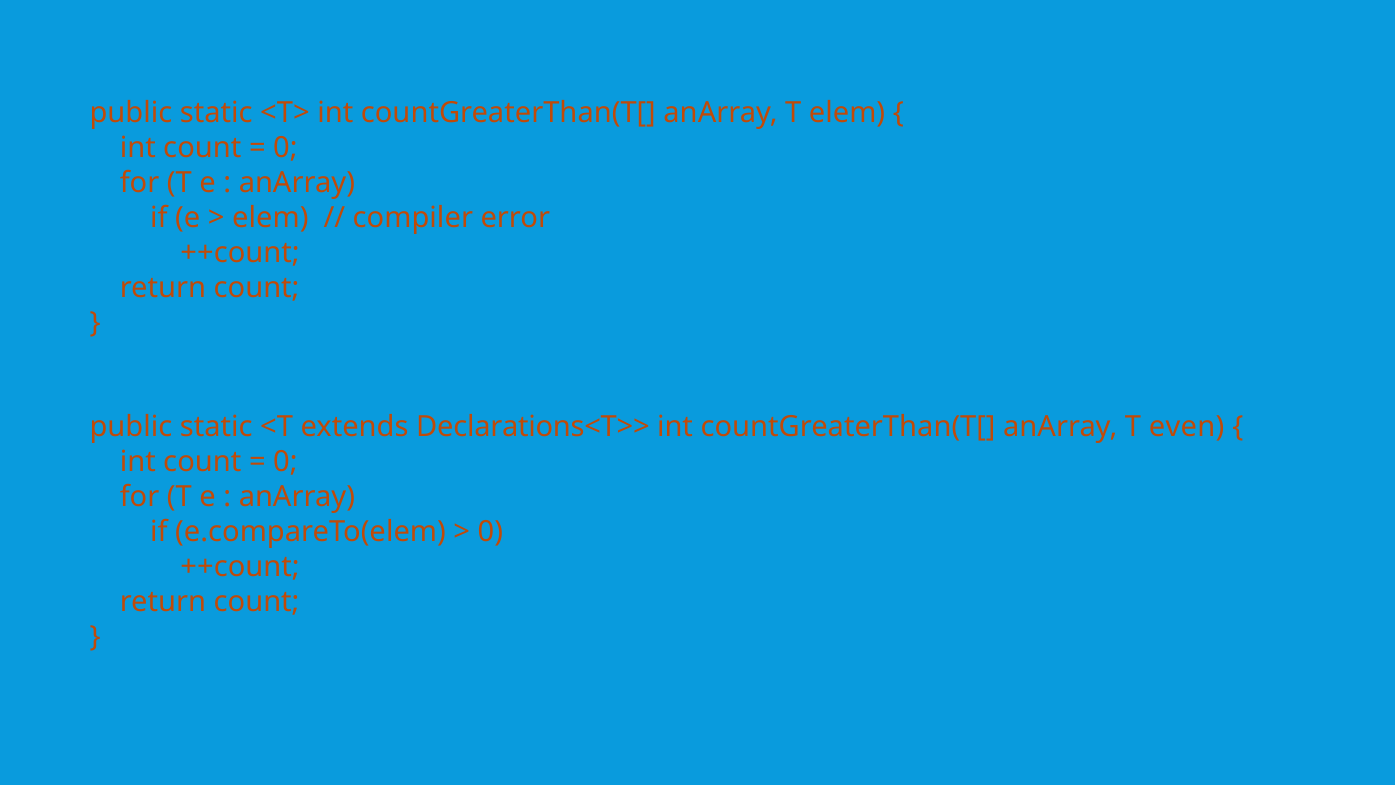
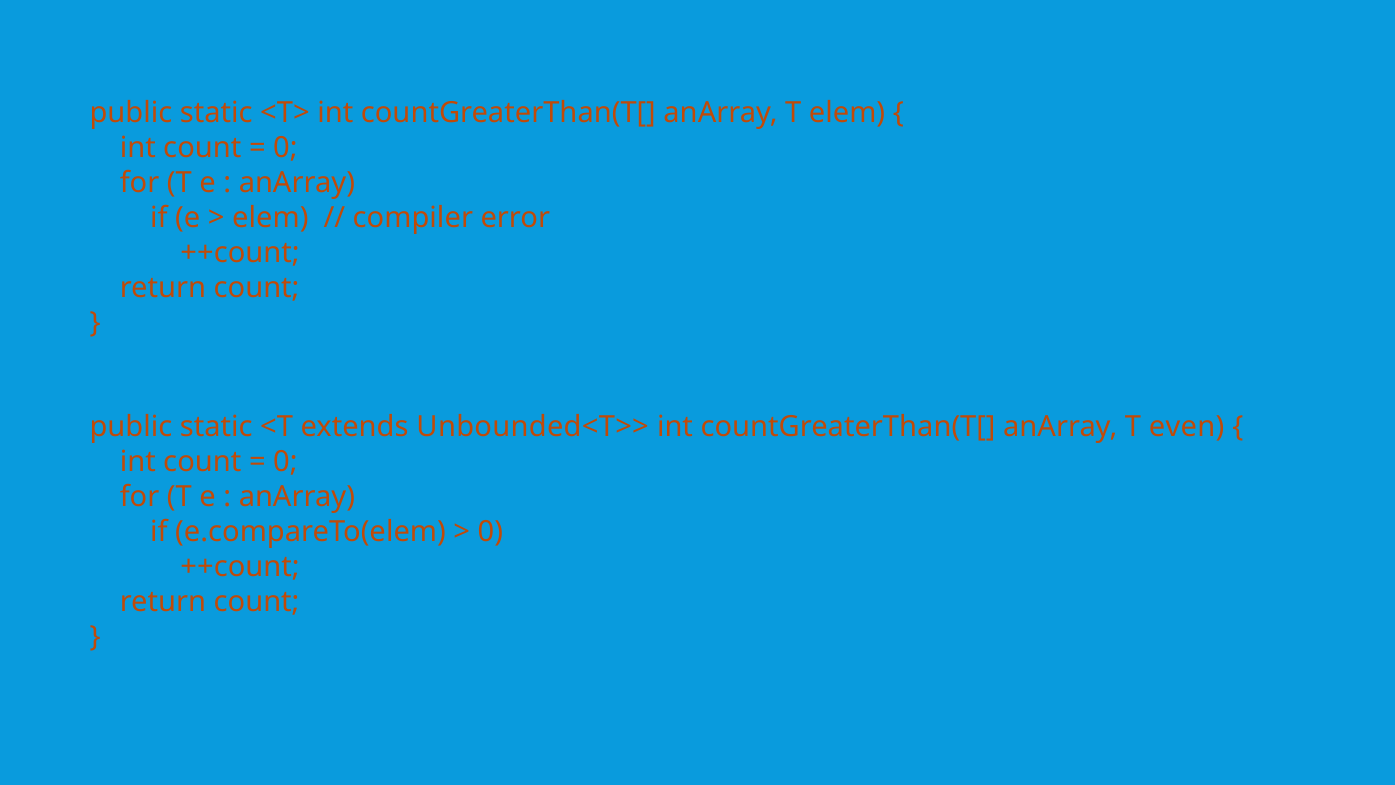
Declarations<T>>: Declarations<T>> -> Unbounded<T>> (533, 427)
